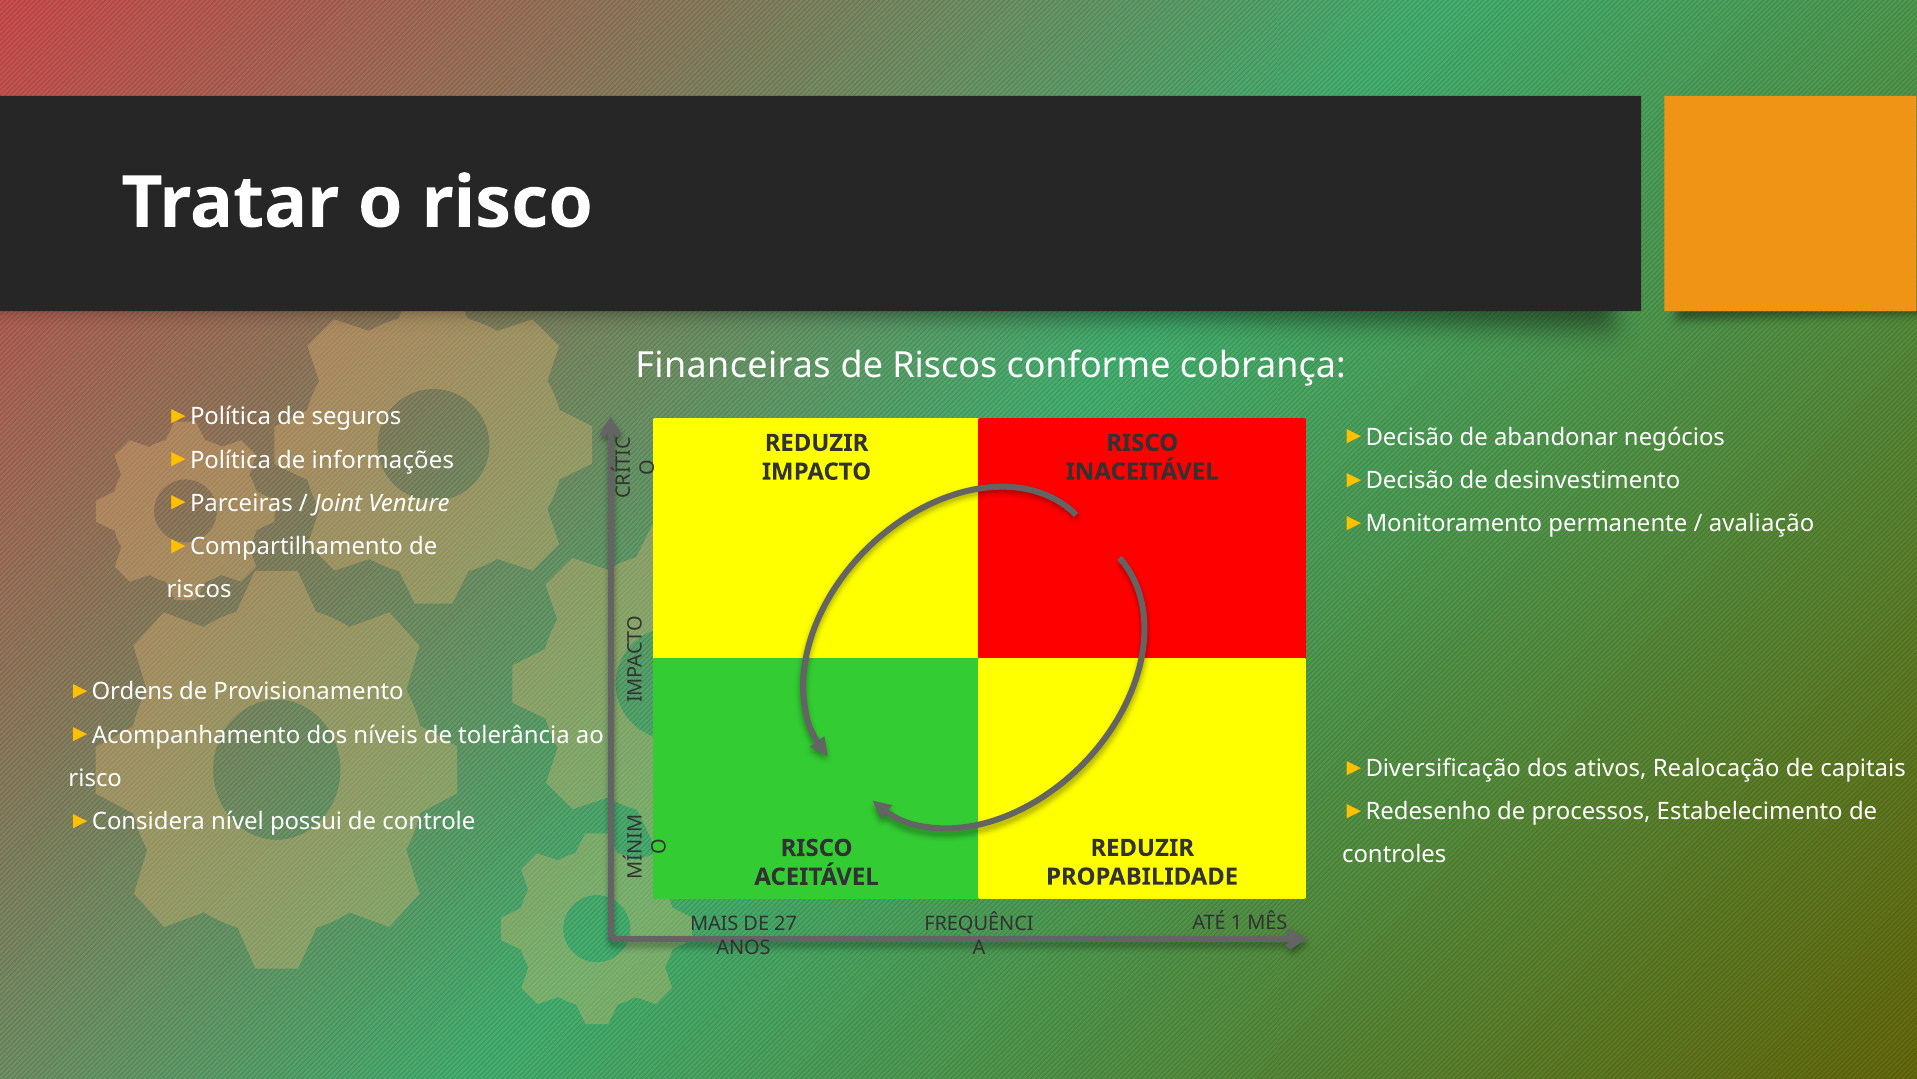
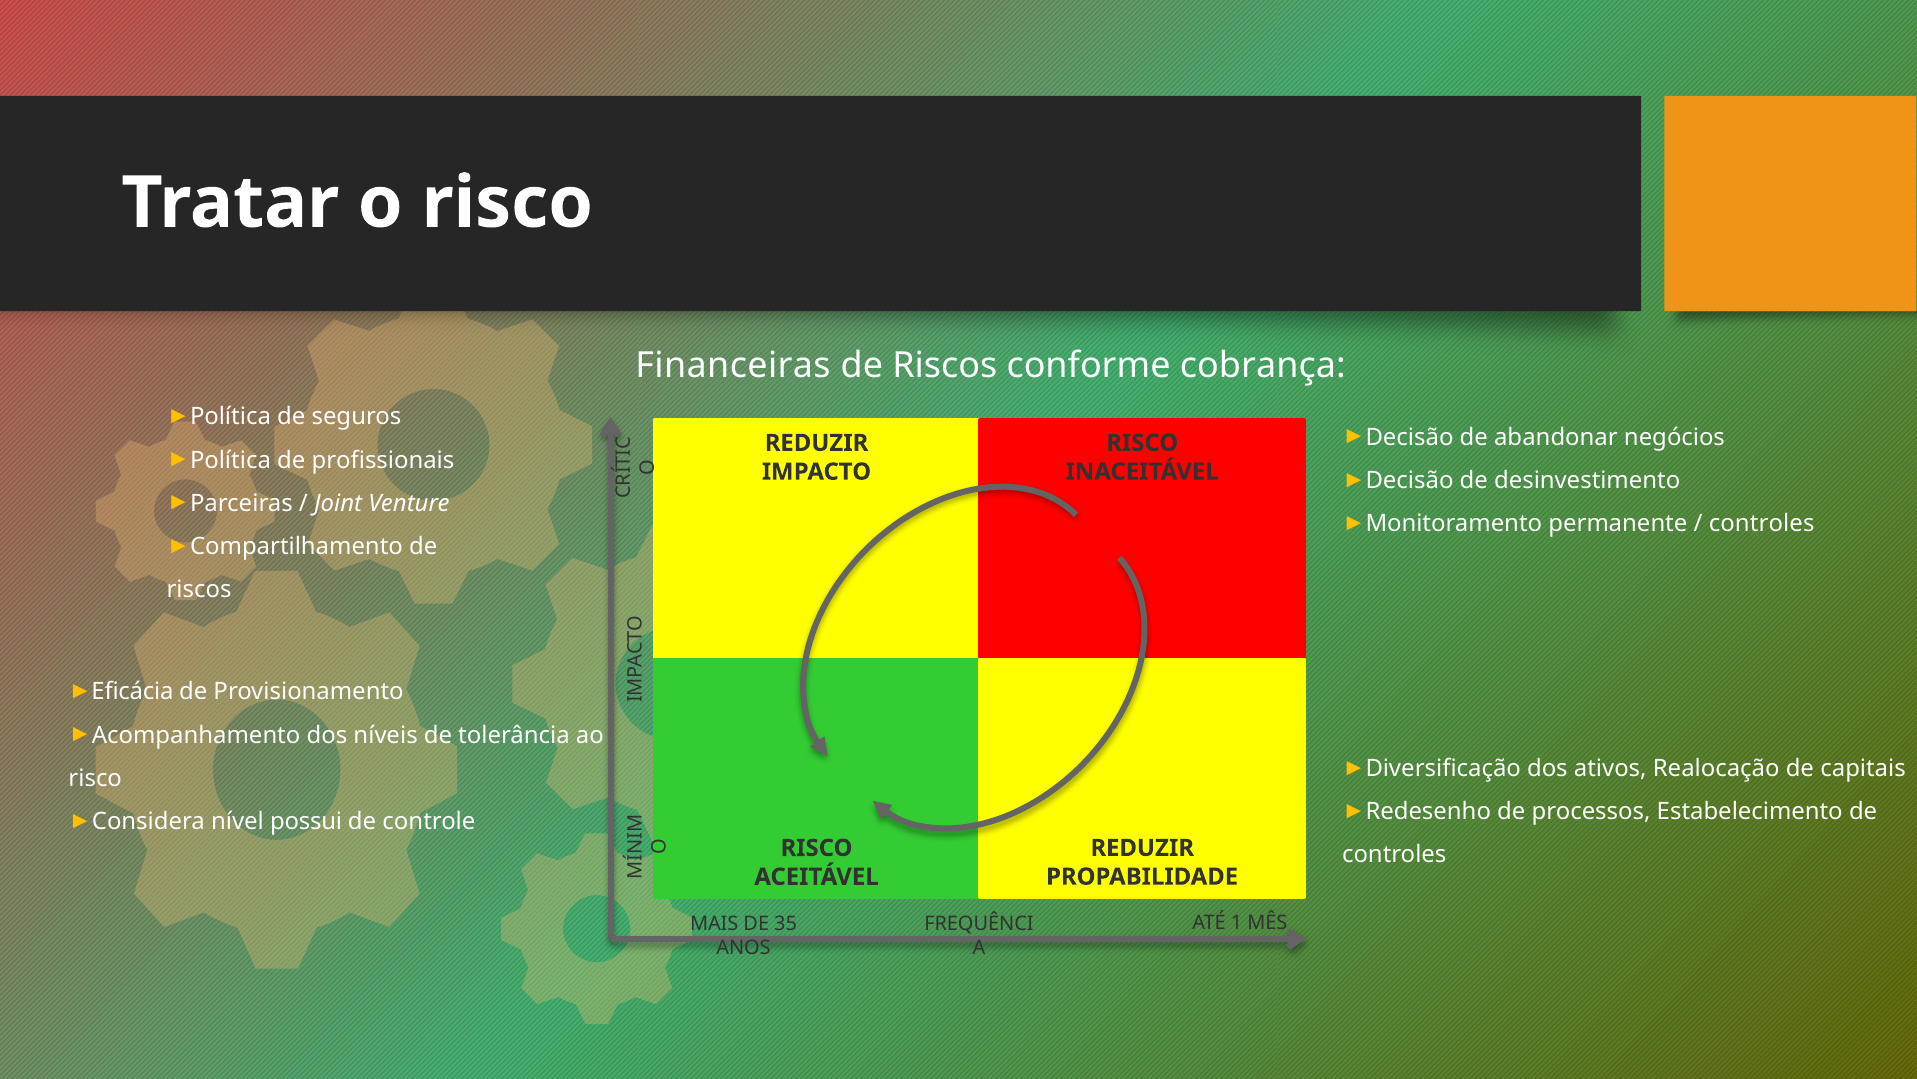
informações: informações -> profissionais (383, 460)
avaliação: avaliação -> controles (1762, 523)
Ordens: Ordens -> Eficácia (132, 691)
27: 27 -> 35 (786, 924)
